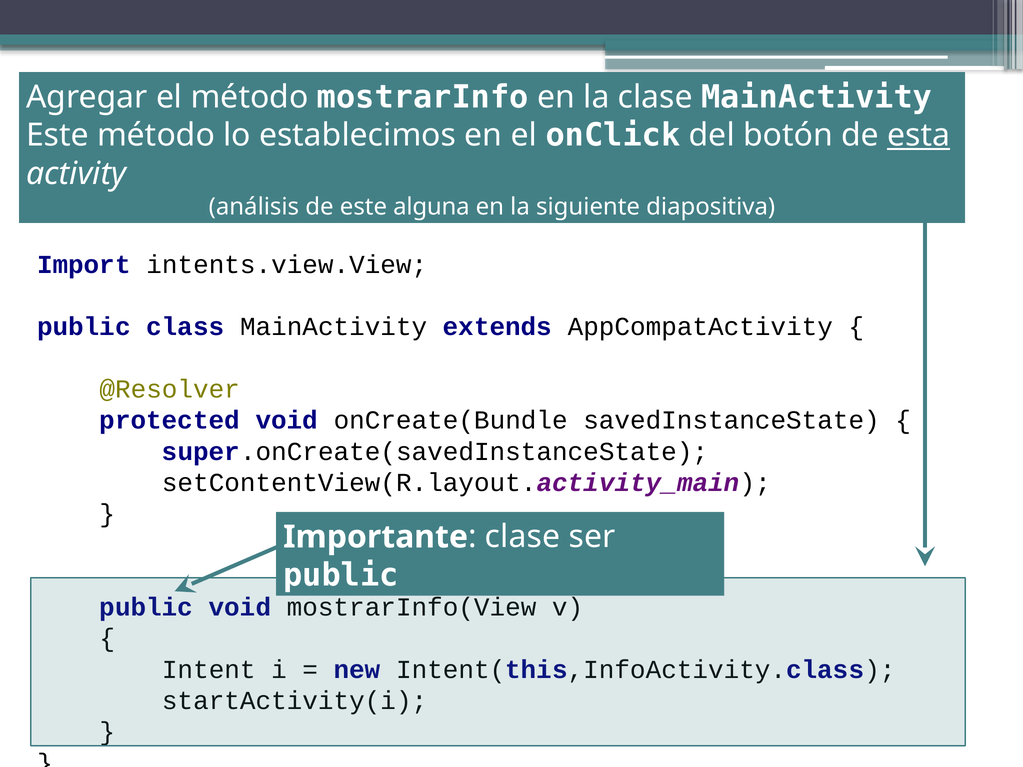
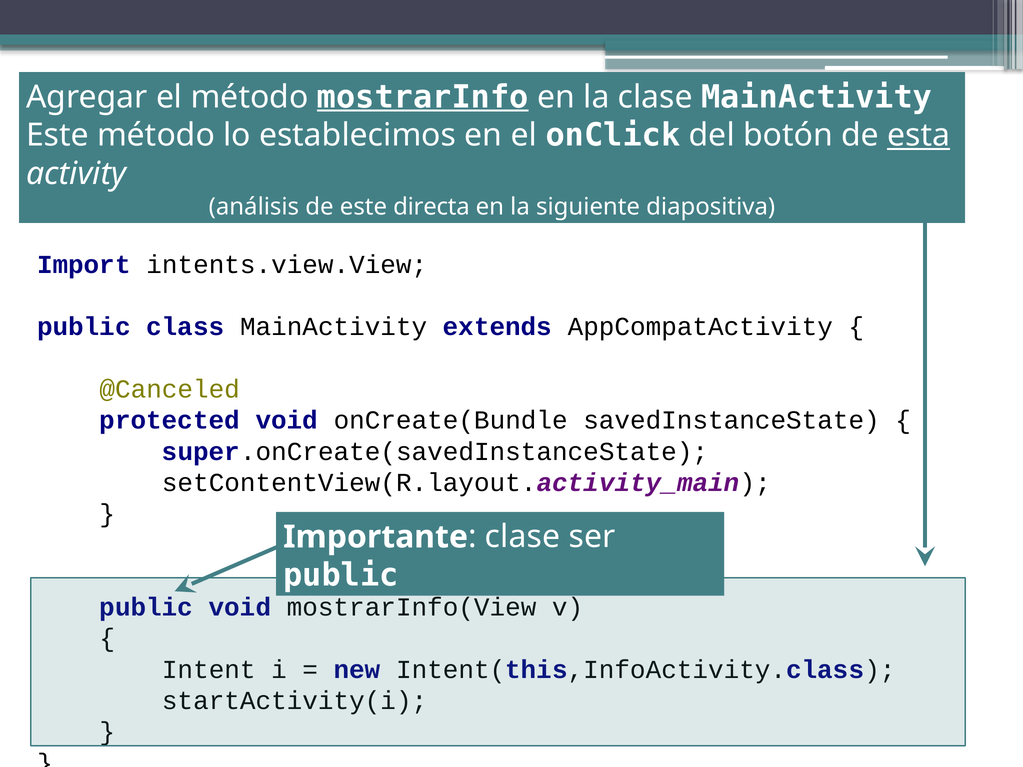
mostrarInfo underline: none -> present (423, 97)
alguna: alguna -> directa (431, 207)
@Resolver: @Resolver -> @Canceled (170, 389)
